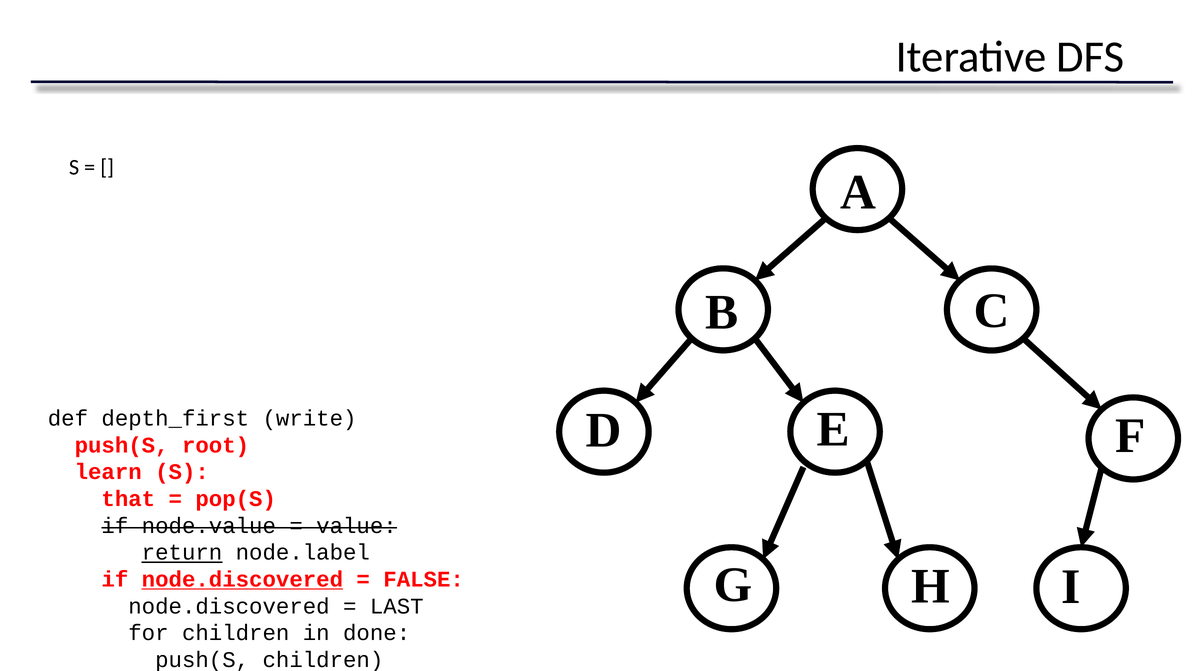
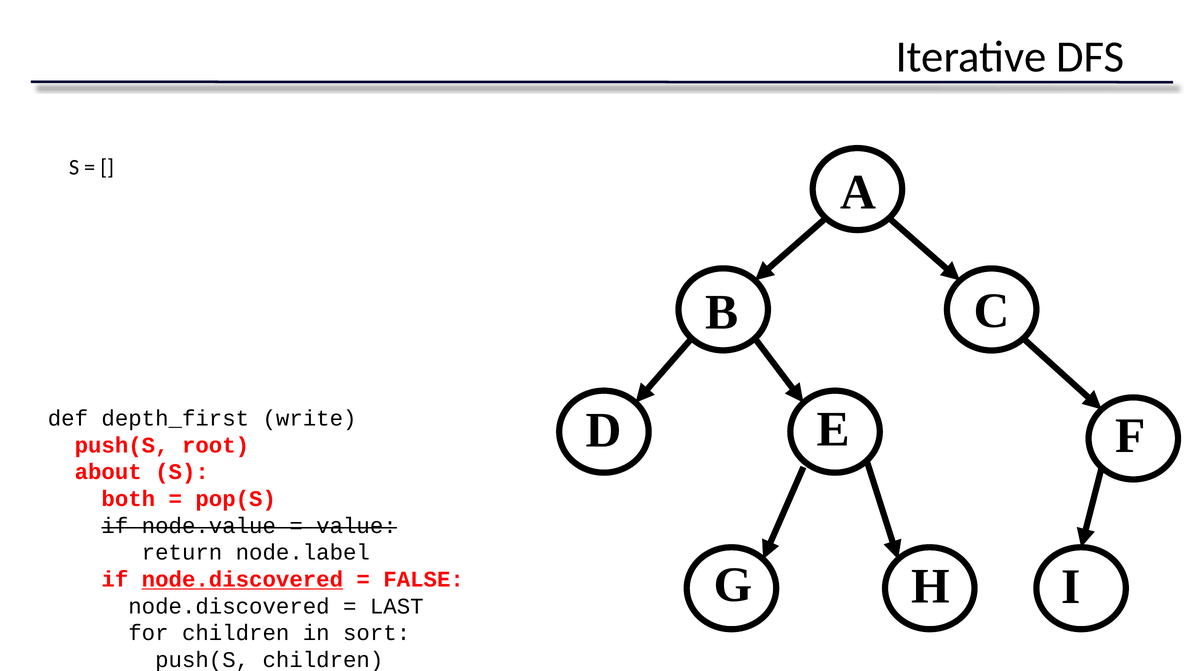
learn: learn -> about (108, 472)
that: that -> both (128, 499)
return underline: present -> none (182, 553)
done: done -> sort (377, 633)
